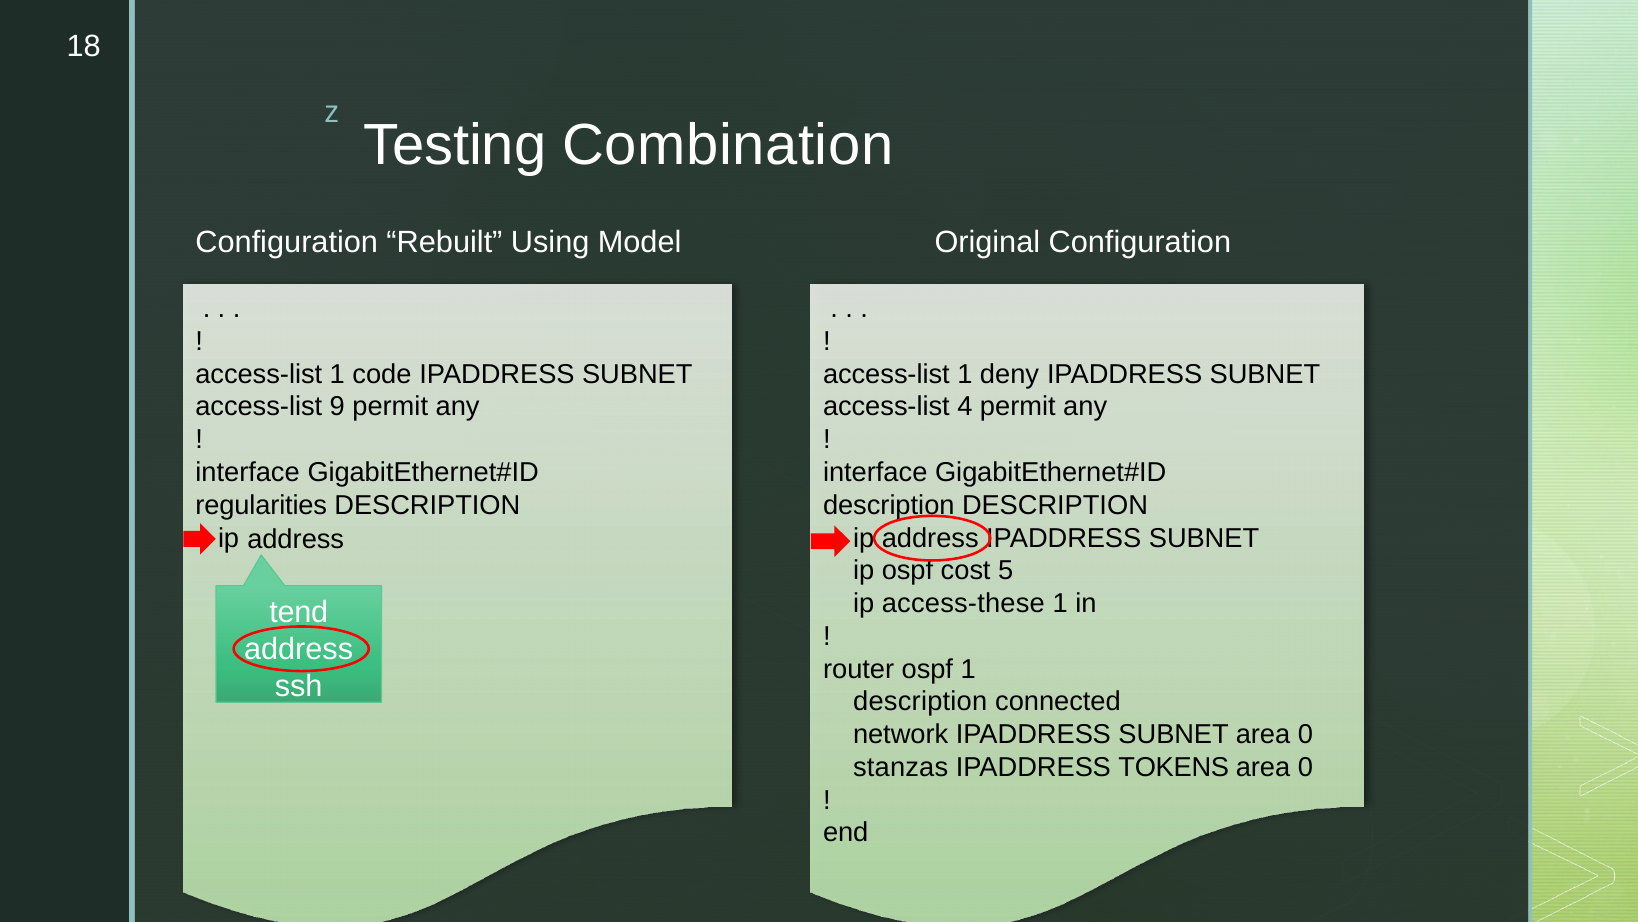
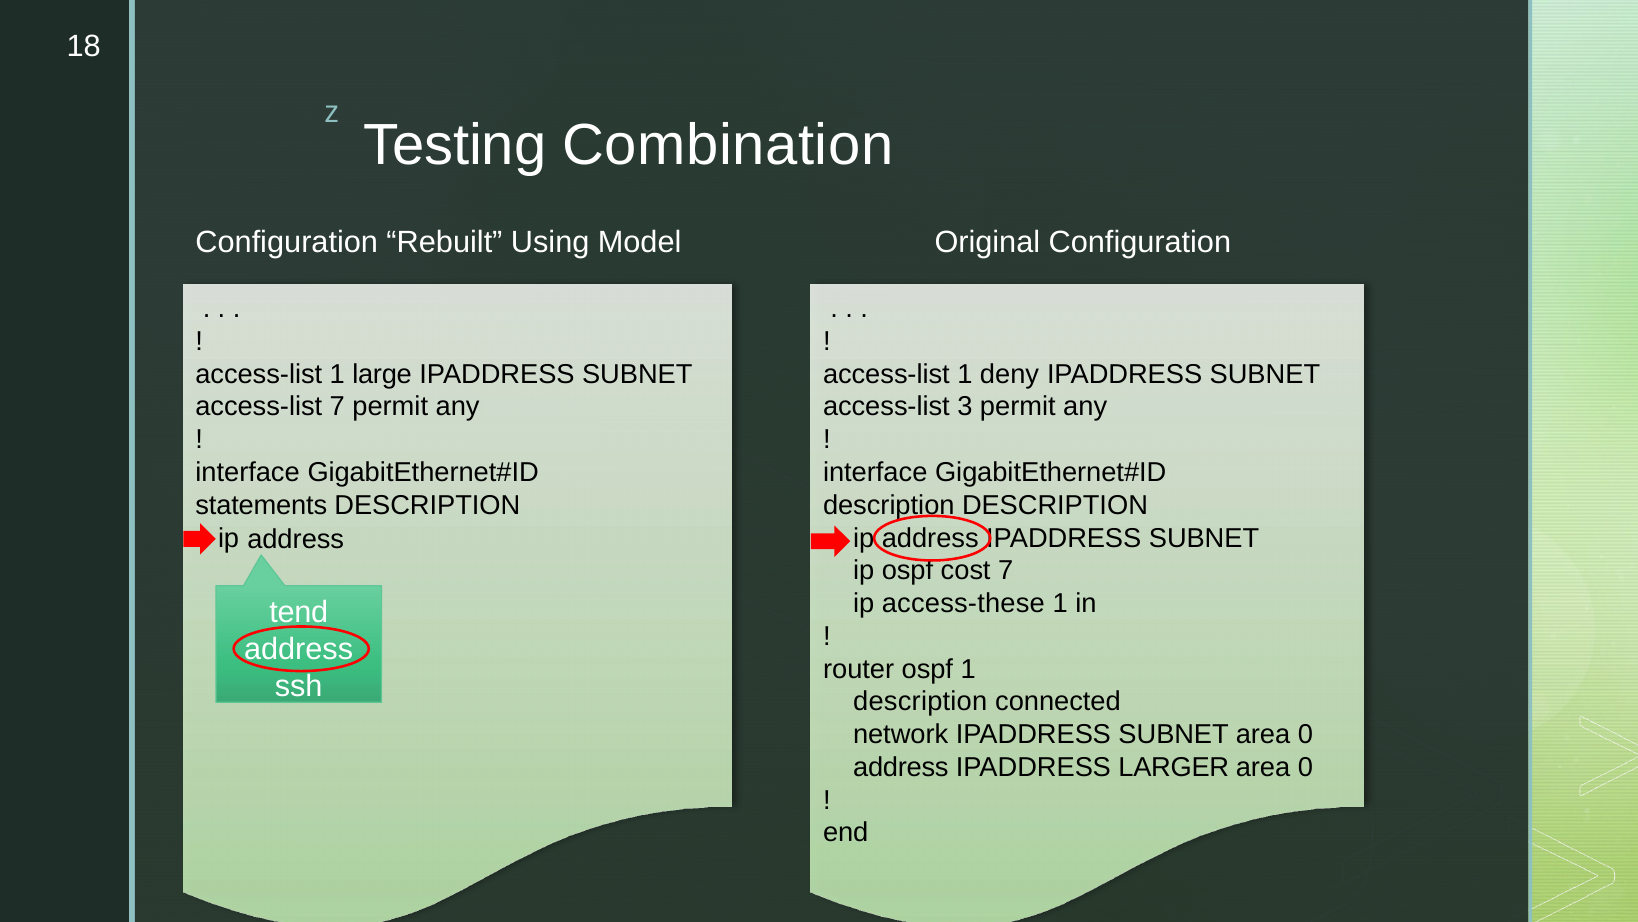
code: code -> large (382, 374)
access-list 9: 9 -> 7 (337, 407)
4: 4 -> 3 (965, 407)
regularities: regularities -> statements (261, 505)
cost 5: 5 -> 7 (1006, 570)
stanzas: stanzas -> address (901, 767)
TOKENS: TOKENS -> LARGER (1174, 767)
